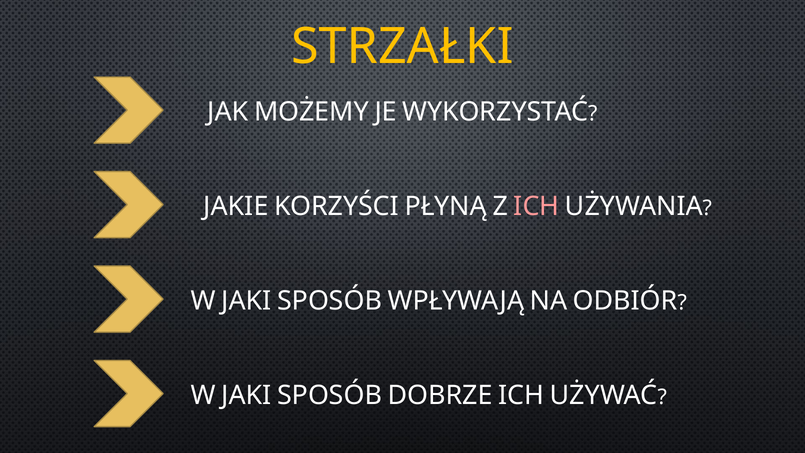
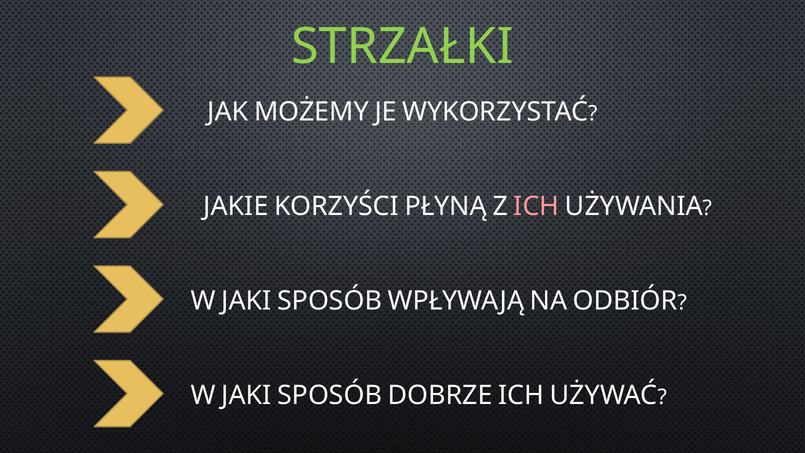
STRZAŁKI colour: yellow -> light green (402, 47)
